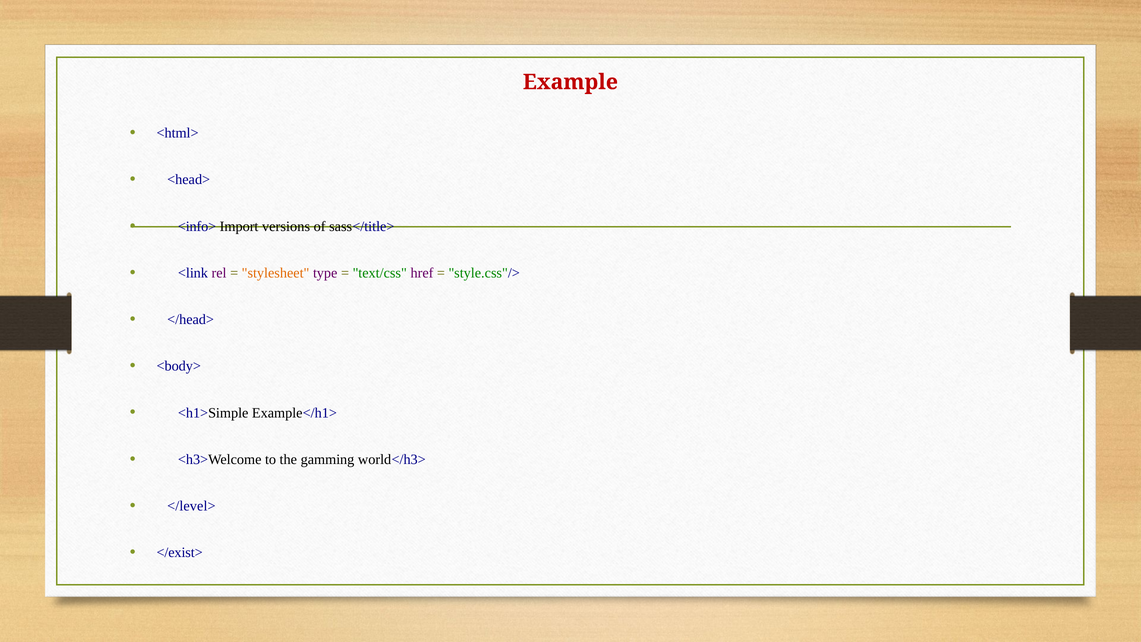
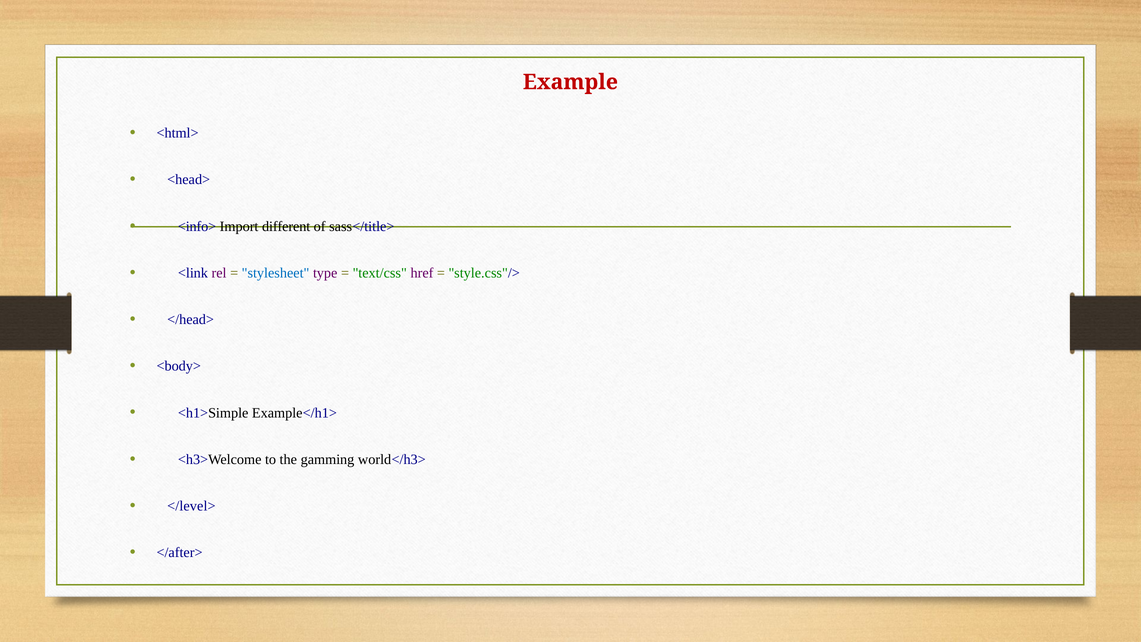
versions: versions -> different (286, 226)
stylesheet colour: orange -> blue (276, 273)
</exist>: </exist> -> </after> (180, 552)
